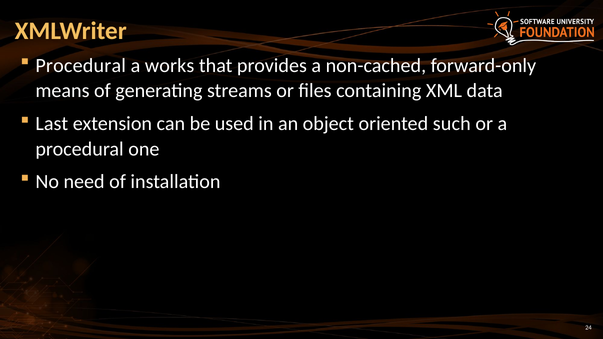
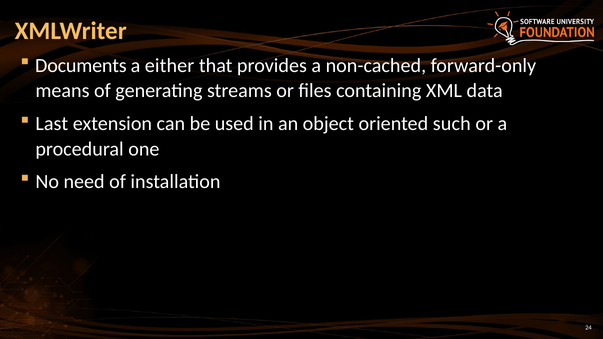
Procedural: Procedural -> Documents (81, 65)
works: works -> either (170, 65)
